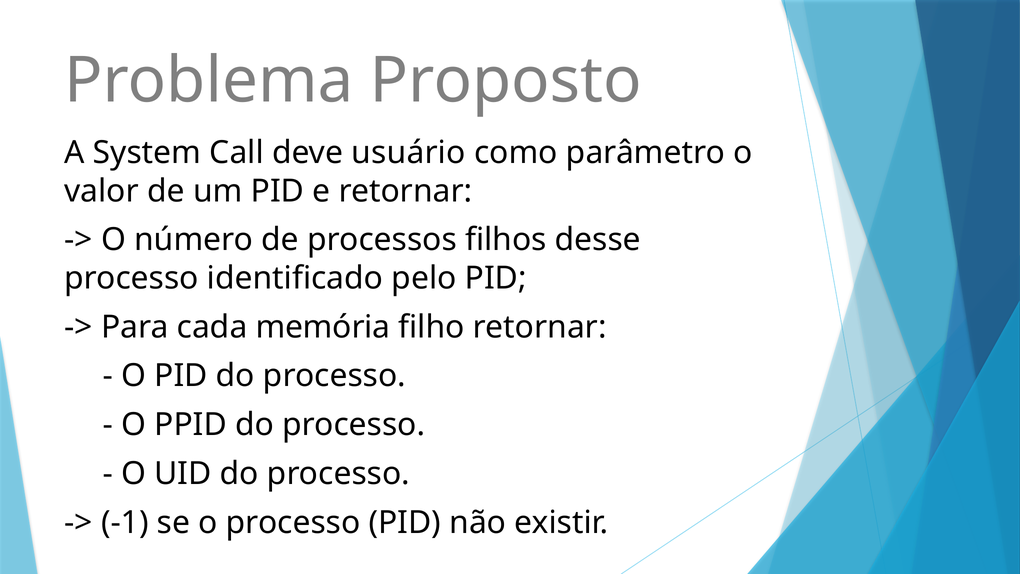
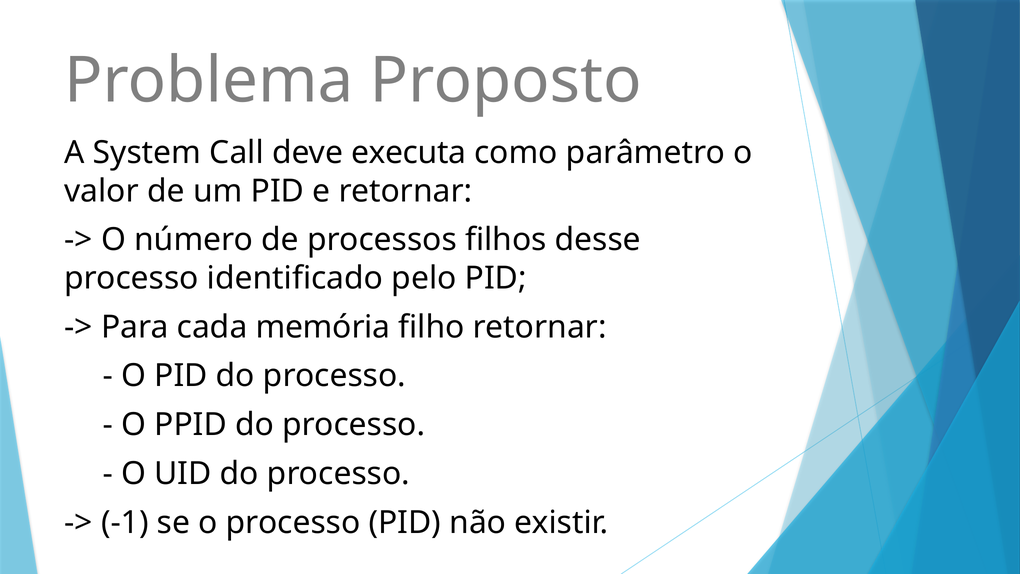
usuário: usuário -> executa (409, 153)
